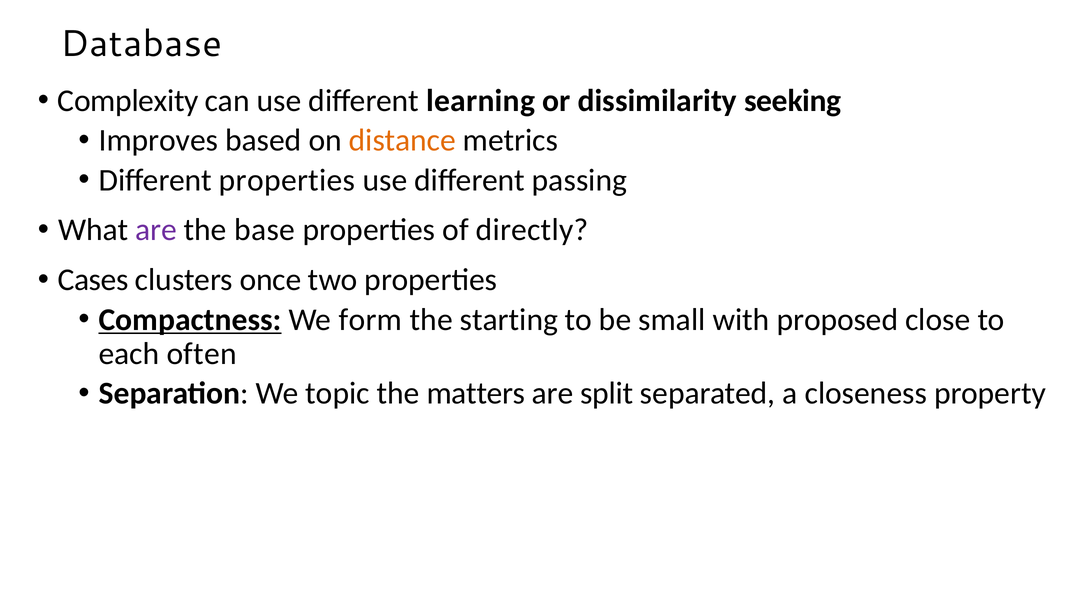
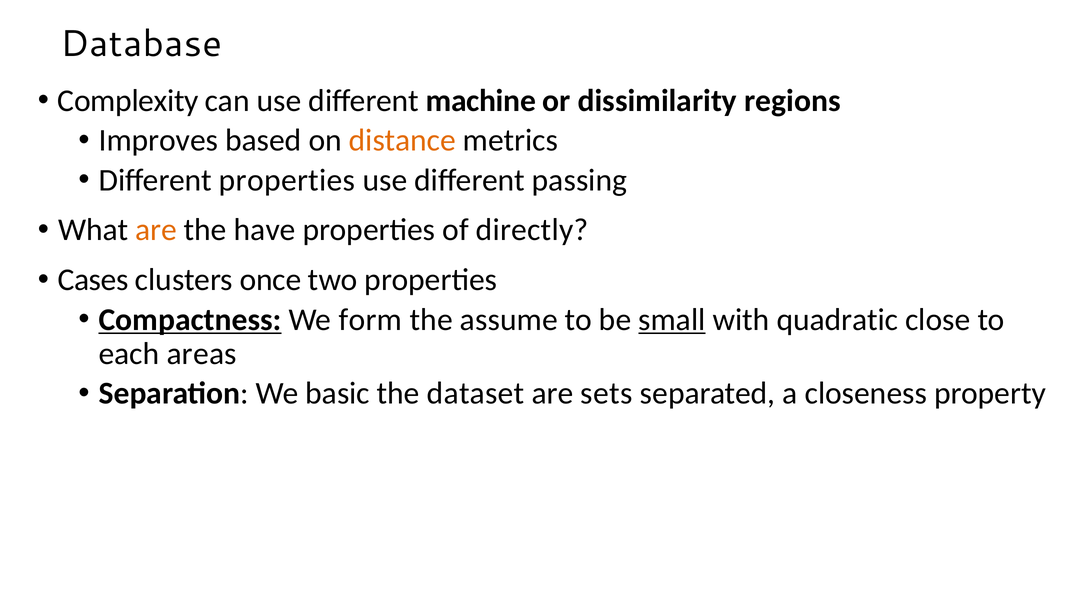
learning: learning -> machine (481, 101)
seeking: seeking -> regions (793, 101)
are colour: purple -> orange (156, 230)
base: base -> have (265, 230)
starting: starting -> assume (509, 320)
small underline: none -> present (672, 320)
proposed: proposed -> quadratic (837, 320)
often: often -> areas (202, 354)
topic: topic -> basic (338, 393)
matters: matters -> dataset (476, 393)
split: split -> sets (606, 393)
